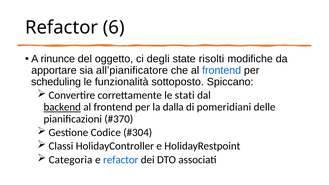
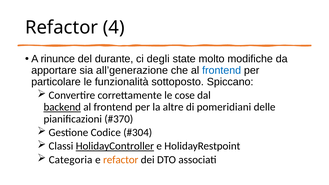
6: 6 -> 4 (114, 28)
oggetto: oggetto -> durante (114, 59)
risolti: risolti -> molto (212, 59)
all’pianificatore: all’pianificatore -> all’generazione (132, 70)
scheduling: scheduling -> particolare (56, 82)
stati: stati -> cose (185, 95)
dalla: dalla -> altre (173, 107)
HolidayController underline: none -> present (115, 146)
refactor colour: blue -> orange (121, 160)
